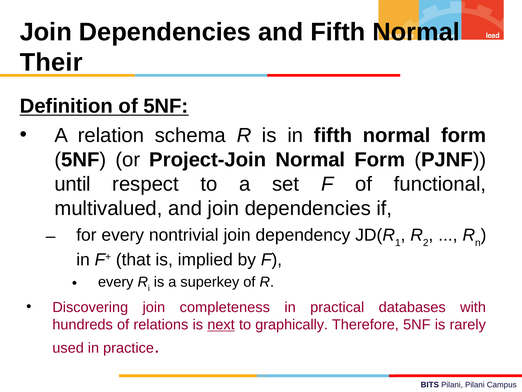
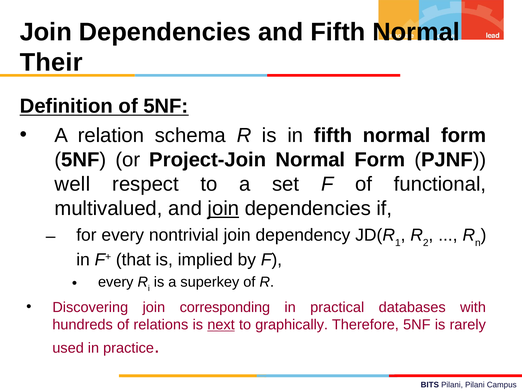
until: until -> well (72, 184)
join underline: none -> present (223, 208)
completeness: completeness -> corresponding (225, 307)
